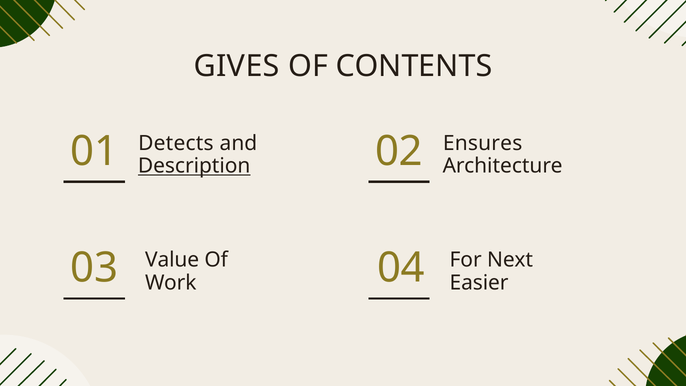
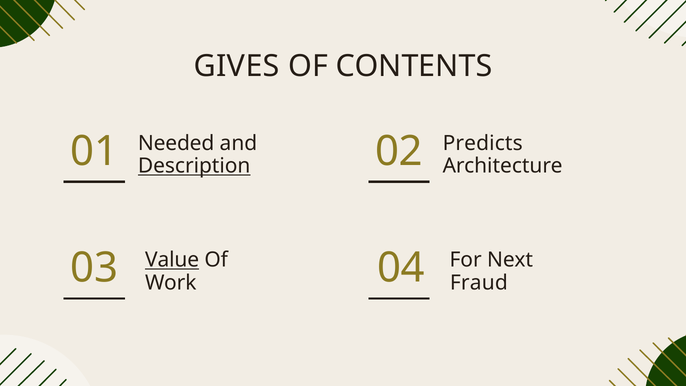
Detects: Detects -> Needed (176, 143)
Ensures: Ensures -> Predicts (483, 143)
Value underline: none -> present (172, 260)
Easier: Easier -> Fraud (479, 283)
